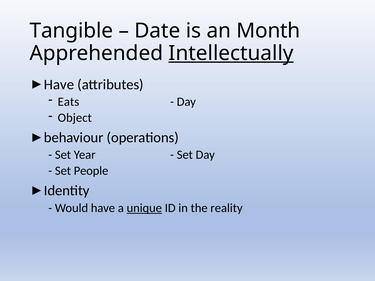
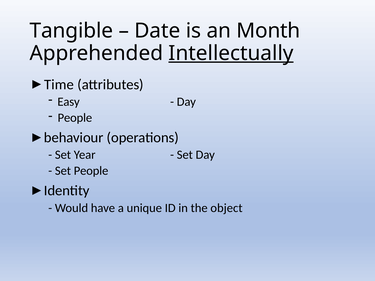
Have: Have -> Time (59, 85)
Eats: Eats -> Easy (69, 102)
Object: Object -> People (75, 118)
unique underline: present -> none (144, 208)
reality: reality -> object (226, 208)
